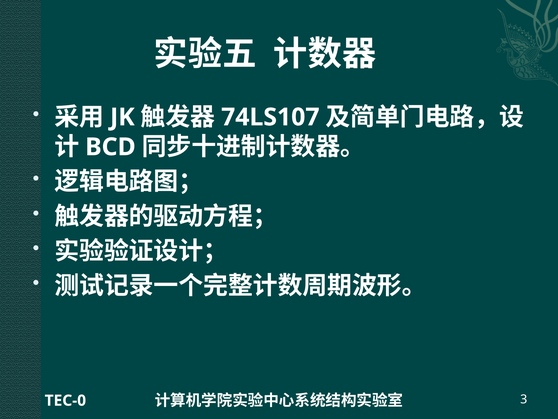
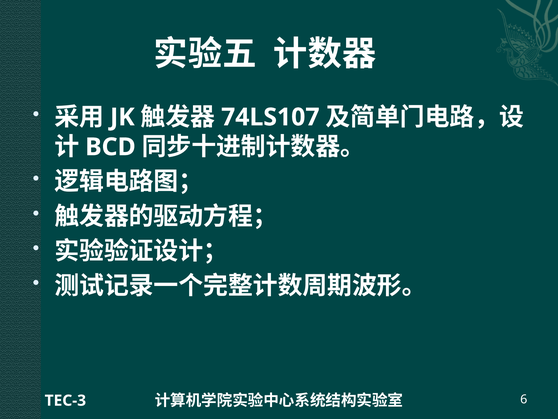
TEC-0: TEC-0 -> TEC-3 (65, 400)
3: 3 -> 6 (524, 399)
